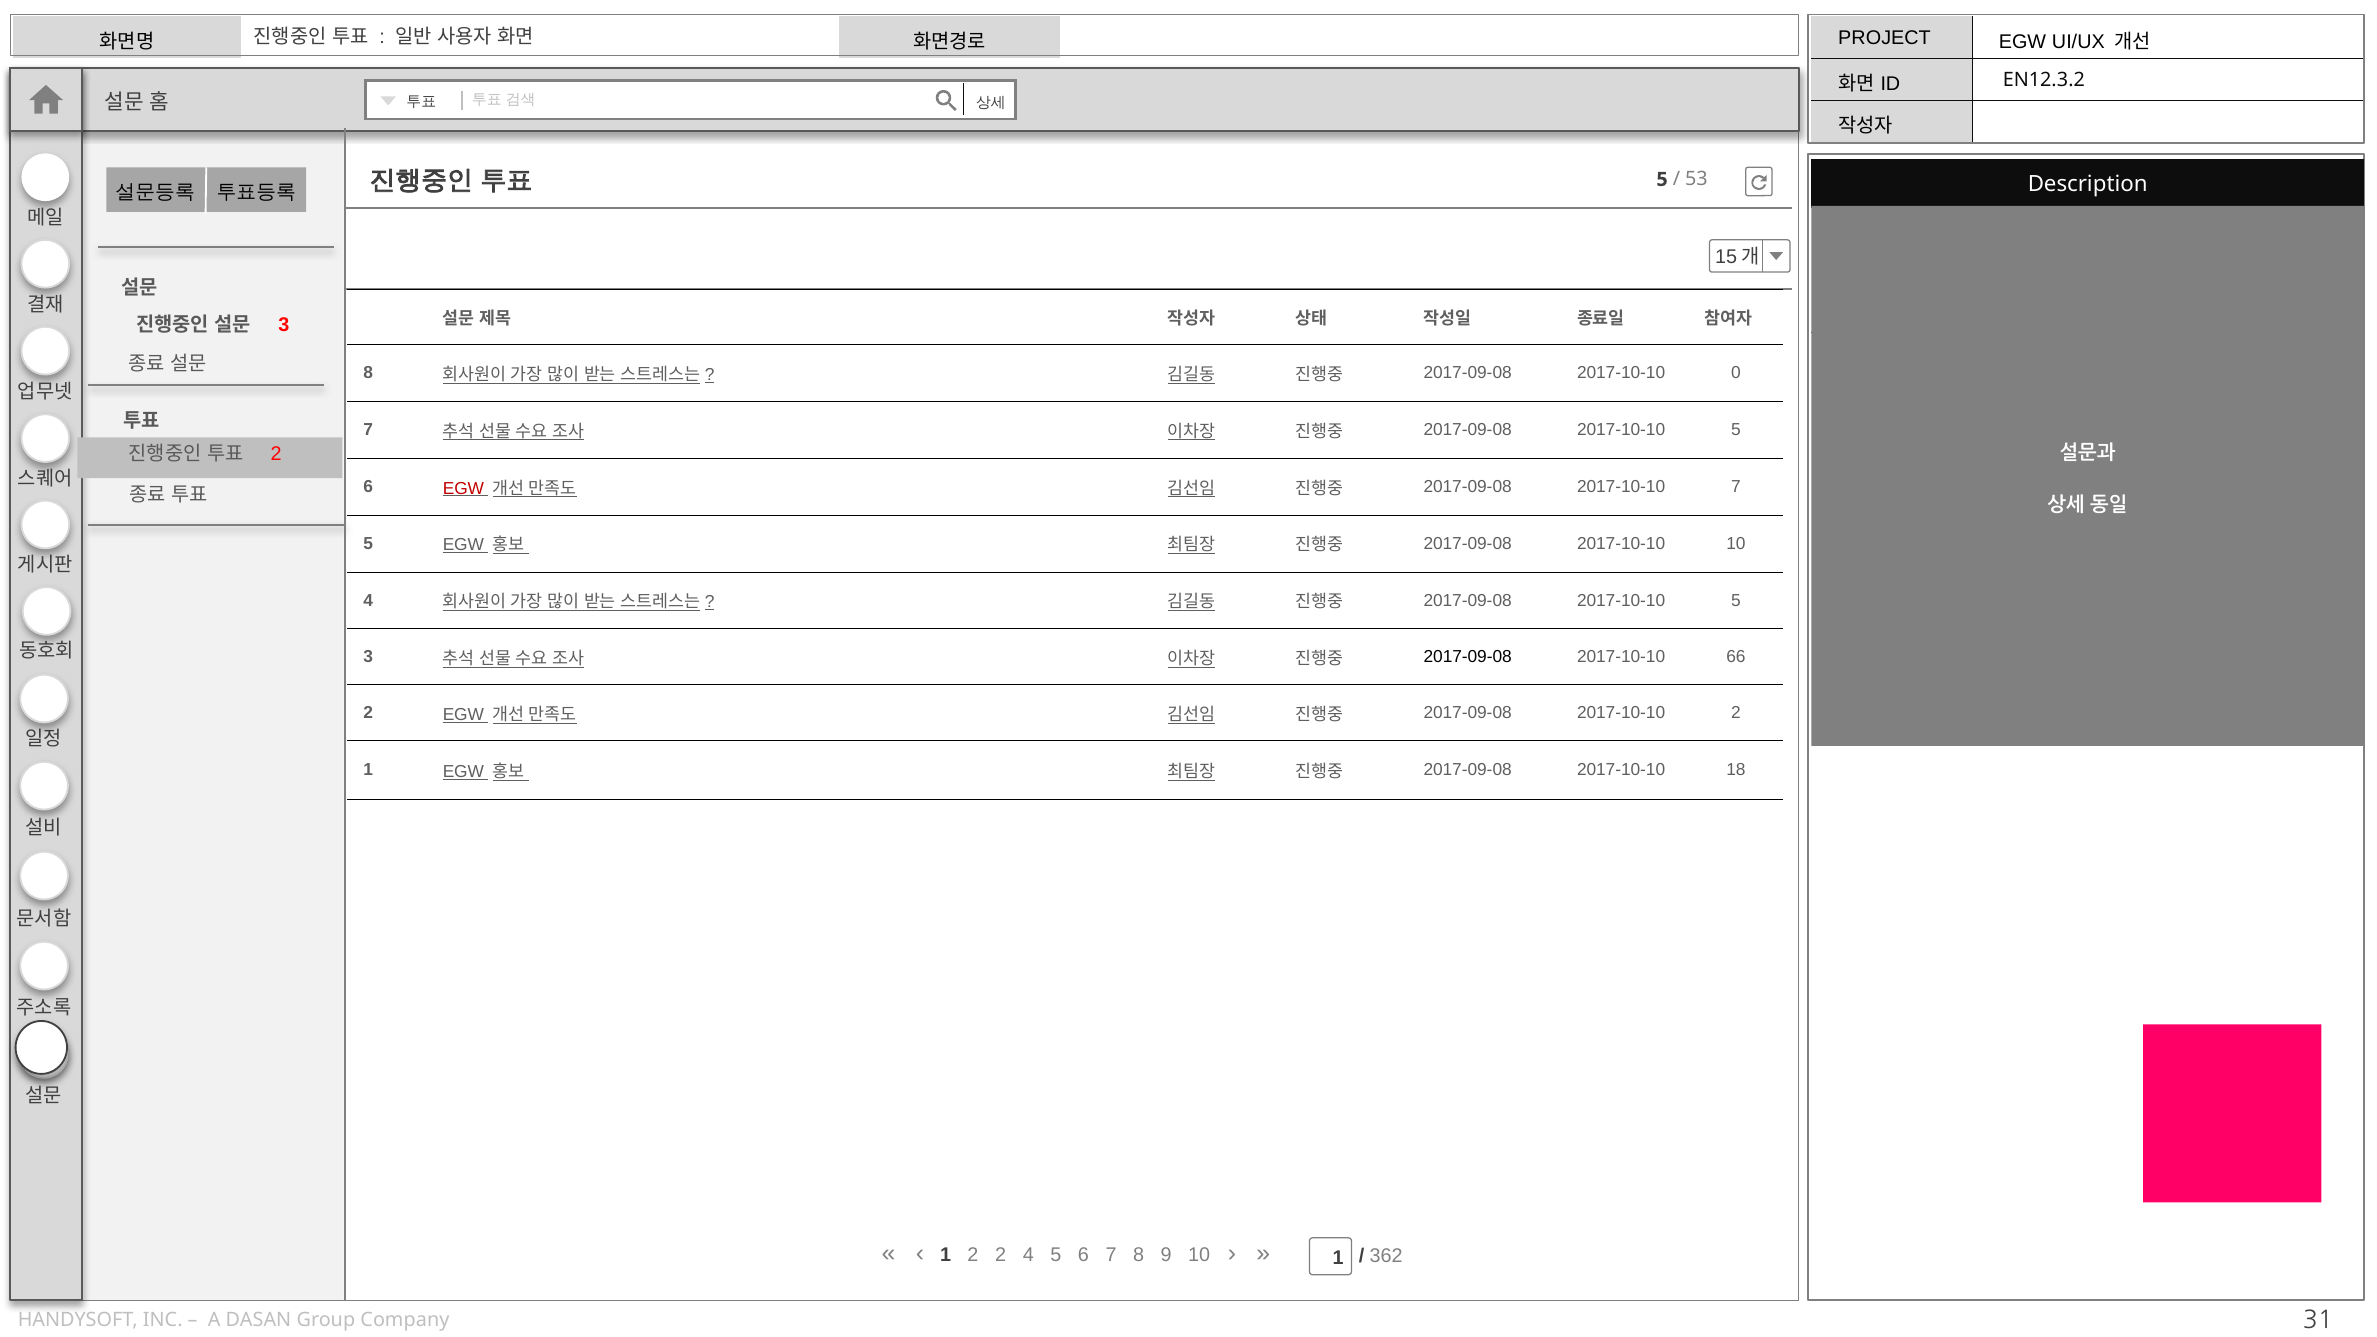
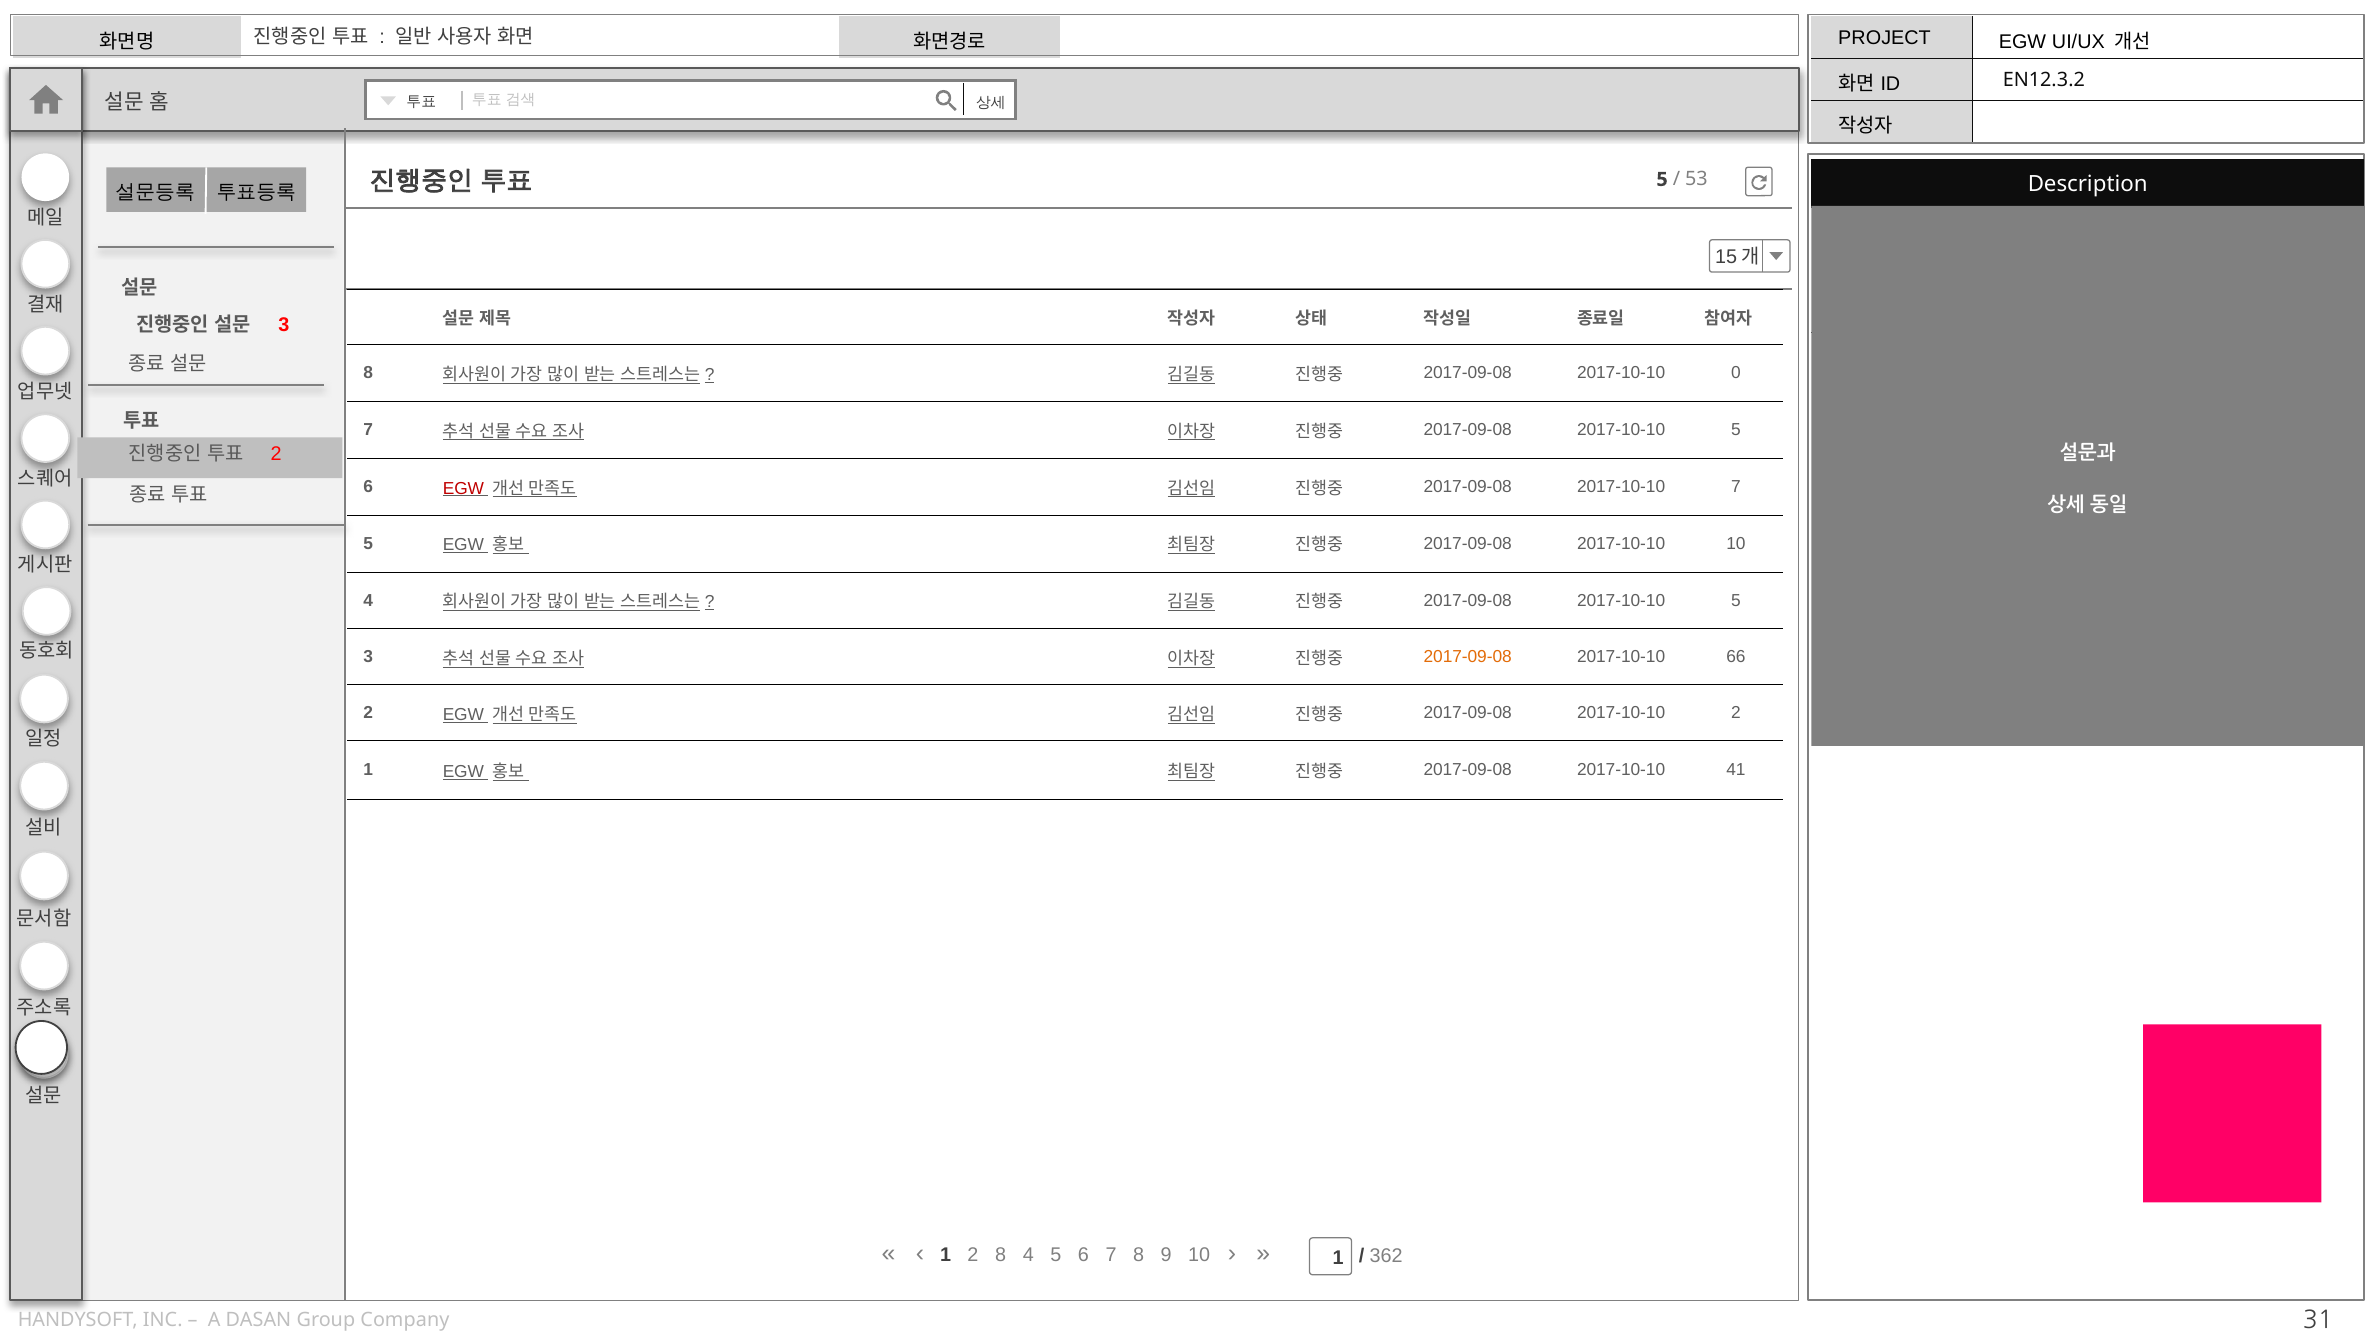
2017-09-08 colour: black -> orange (1468, 657)
18: 18 -> 41 (1736, 770)
2 2: 2 -> 8 (1001, 1255)
